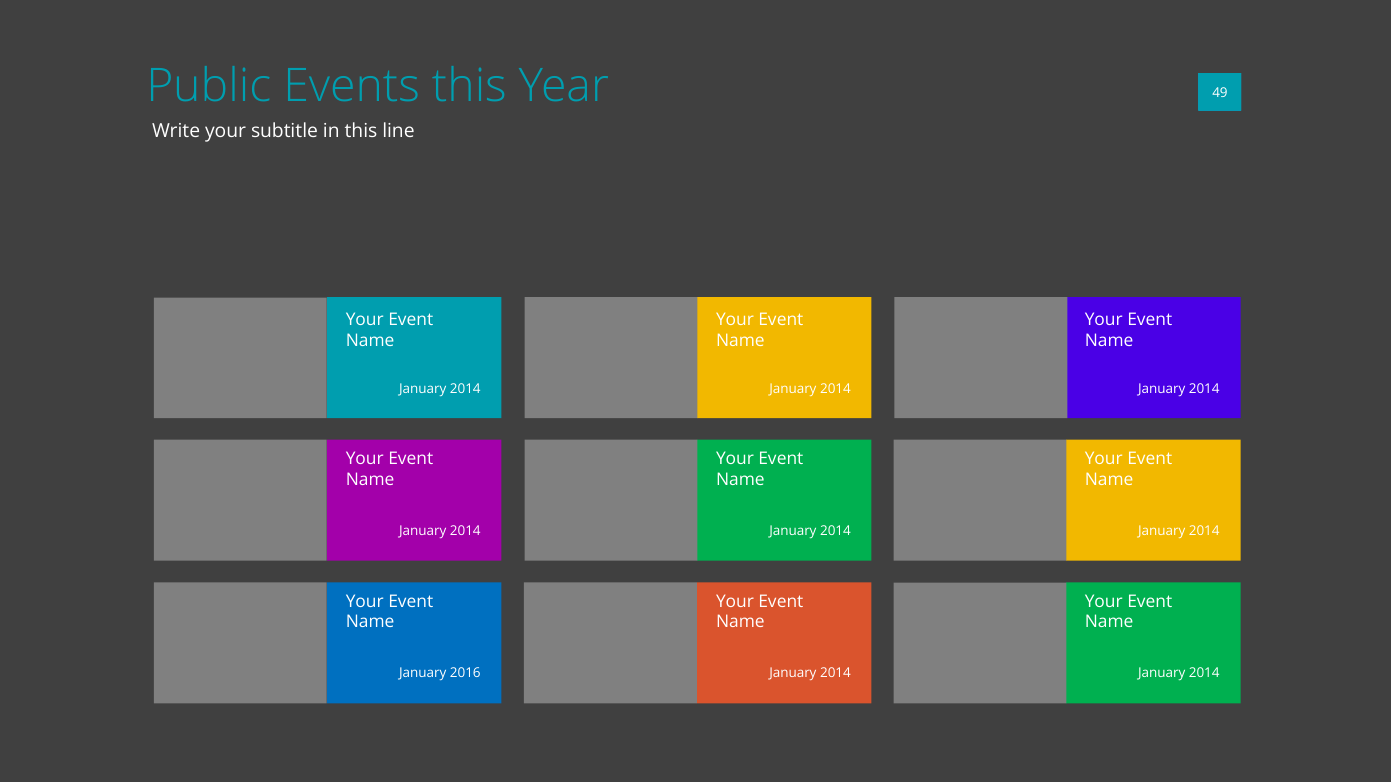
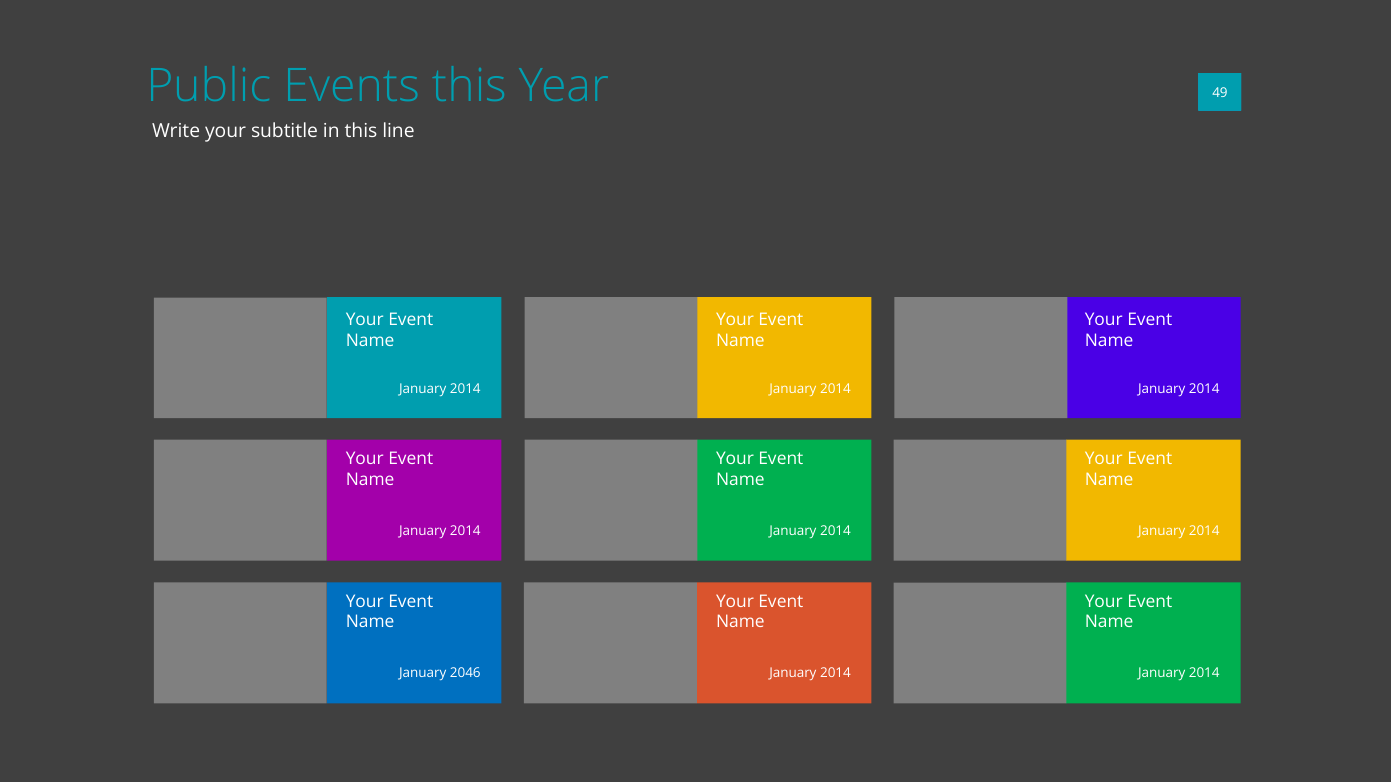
2016: 2016 -> 2046 (465, 674)
